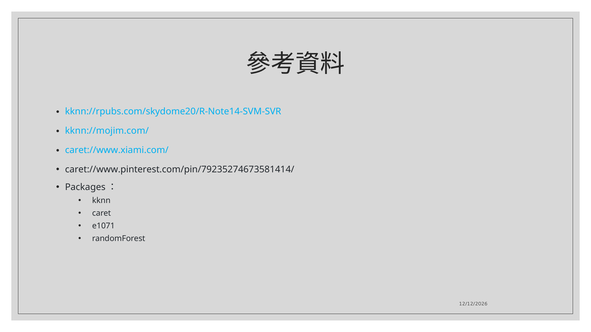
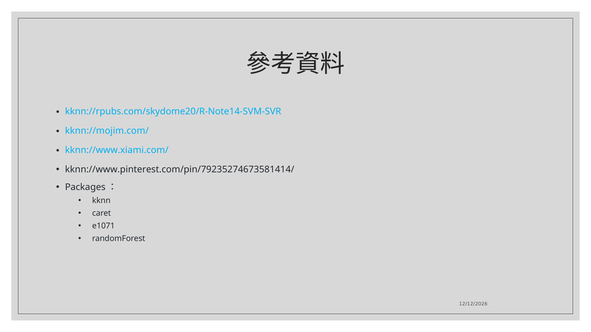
caret://www.xiami.com/: caret://www.xiami.com/ -> kknn://www.xiami.com/ (117, 150)
caret://www.pinterest.com/pin/79235274673581414/: caret://www.pinterest.com/pin/79235274673581414/ -> kknn://www.pinterest.com/pin/79235274673581414/ (180, 170)
